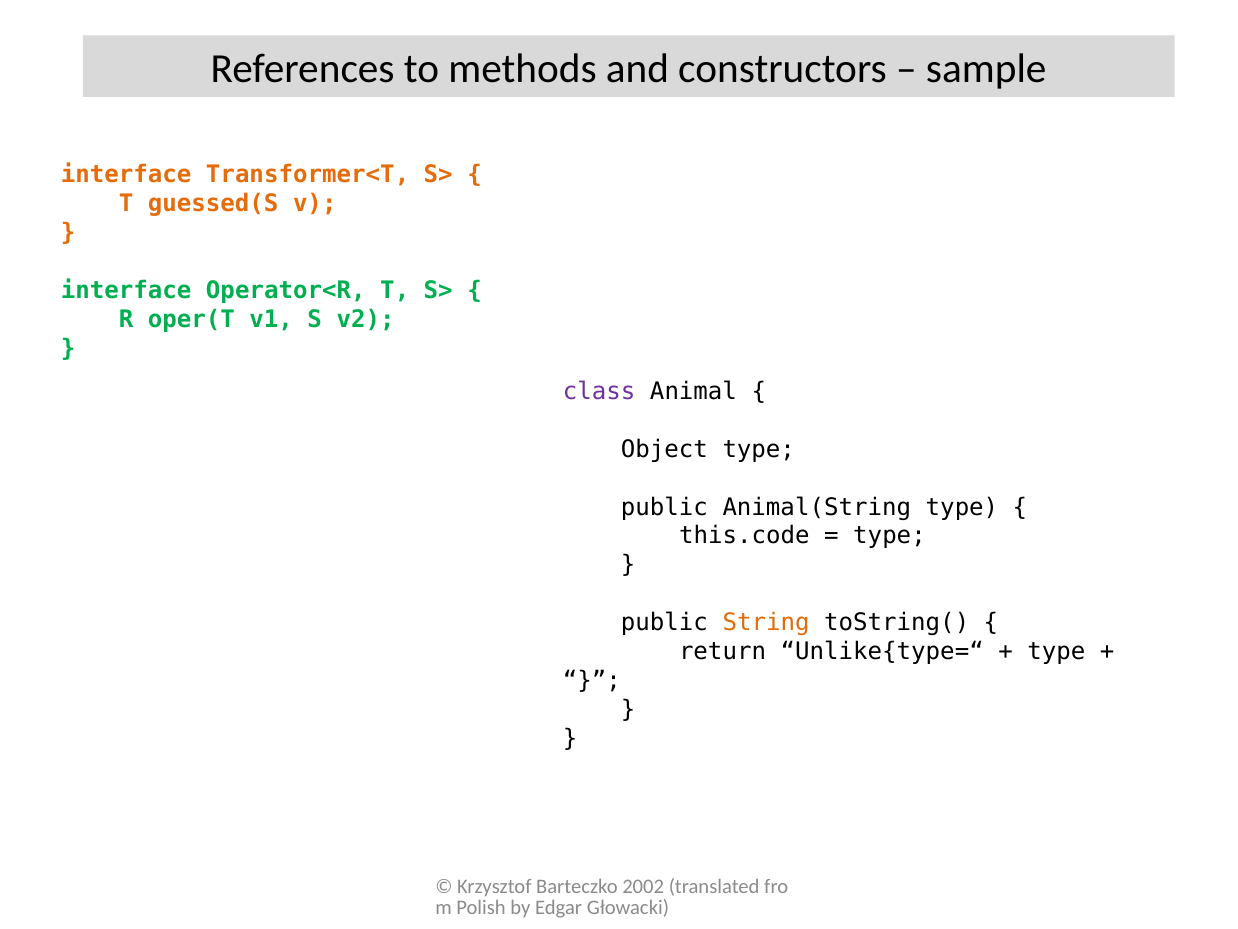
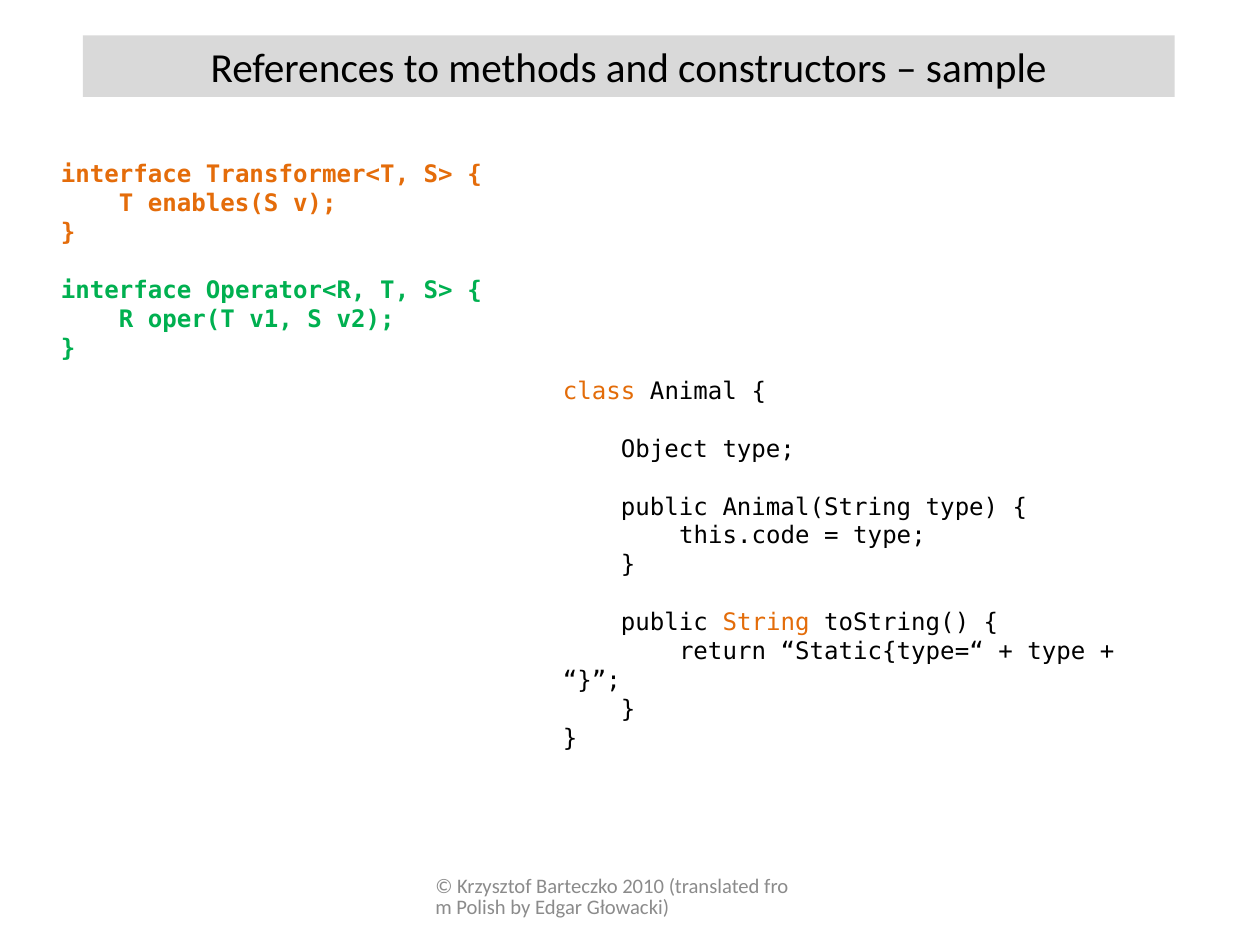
guessed(S: guessed(S -> enables(S (213, 203)
class colour: purple -> orange (599, 391)
Unlike{type=“: Unlike{type=“ -> Static{type=“ (882, 651)
2002: 2002 -> 2010 (643, 887)
